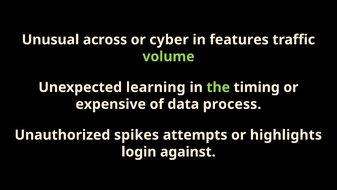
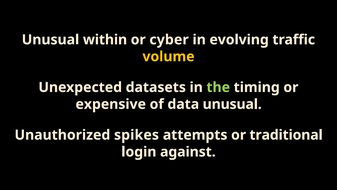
across: across -> within (105, 40)
features: features -> evolving (239, 40)
volume colour: light green -> yellow (169, 56)
learning: learning -> datasets (156, 87)
data process: process -> unusual (232, 104)
highlights: highlights -> traditional (286, 135)
